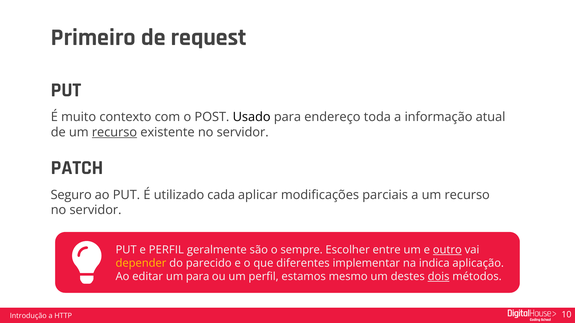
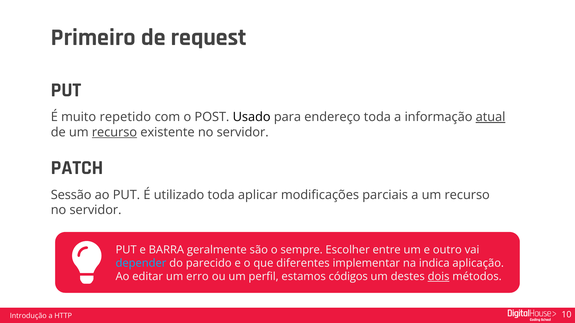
contexto: contexto -> repetido (125, 117)
atual underline: none -> present (491, 117)
Seguro: Seguro -> Sessão (71, 195)
utilizado cada: cada -> toda (221, 195)
e PERFIL: PERFIL -> BARRA (166, 250)
outro underline: present -> none (447, 250)
depender colour: yellow -> light blue (141, 264)
um para: para -> erro (197, 277)
mesmo: mesmo -> códigos (348, 277)
